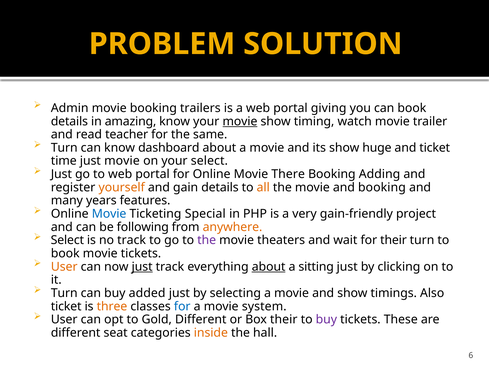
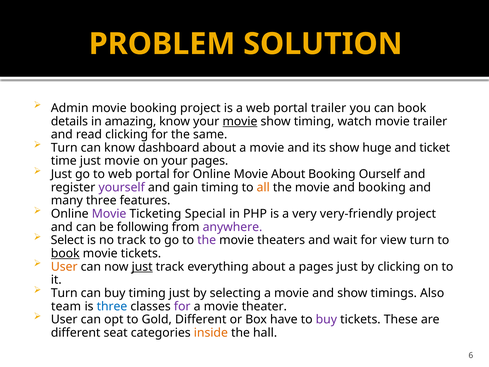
booking trailers: trailers -> project (200, 108)
portal giving: giving -> trailer (329, 108)
read teacher: teacher -> clicking (127, 134)
your select: select -> pages (209, 161)
Movie There: There -> About (288, 174)
Adding: Adding -> Ourself (380, 174)
yourself colour: orange -> purple (122, 187)
gain details: details -> timing (220, 187)
many years: years -> three (101, 200)
Movie colour: blue -> purple (109, 214)
gain-friendly: gain-friendly -> very-friendly (356, 214)
anywhere colour: orange -> purple (232, 227)
for their: their -> view (393, 240)
book underline: none -> present (65, 253)
about underline: present -> none (269, 266)
a sitting: sitting -> pages (316, 266)
buy added: added -> timing (147, 293)
ticket: ticket -> team (66, 306)
three colour: orange -> blue (112, 306)
for colour: blue -> purple (182, 306)
system: system -> theater (264, 306)
Box their: their -> have (284, 319)
